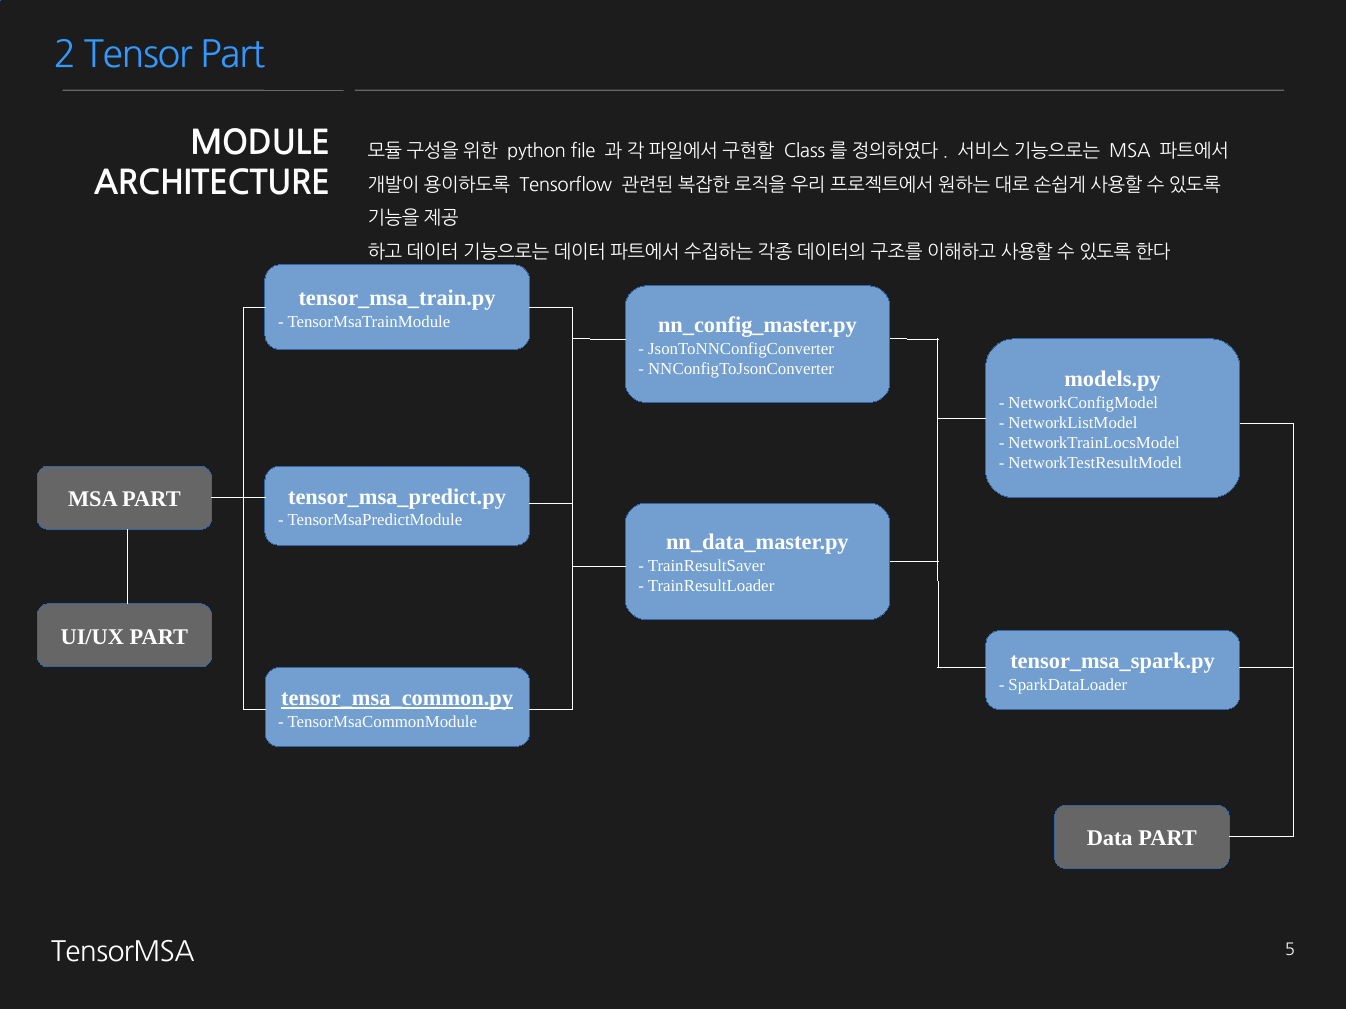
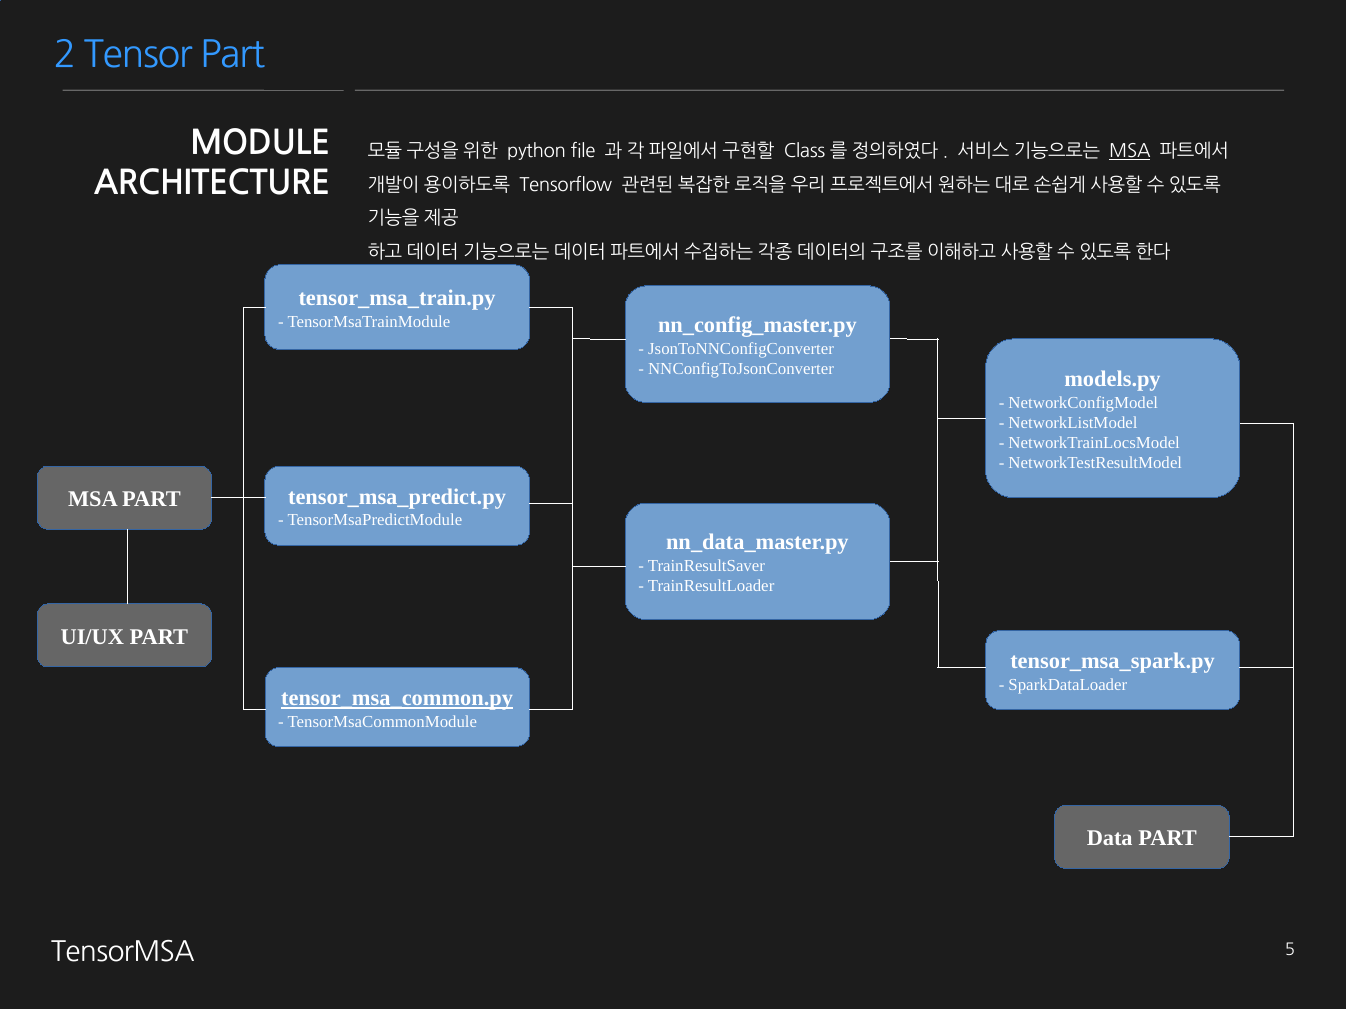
MSA underline: none -> present (1130, 151)
